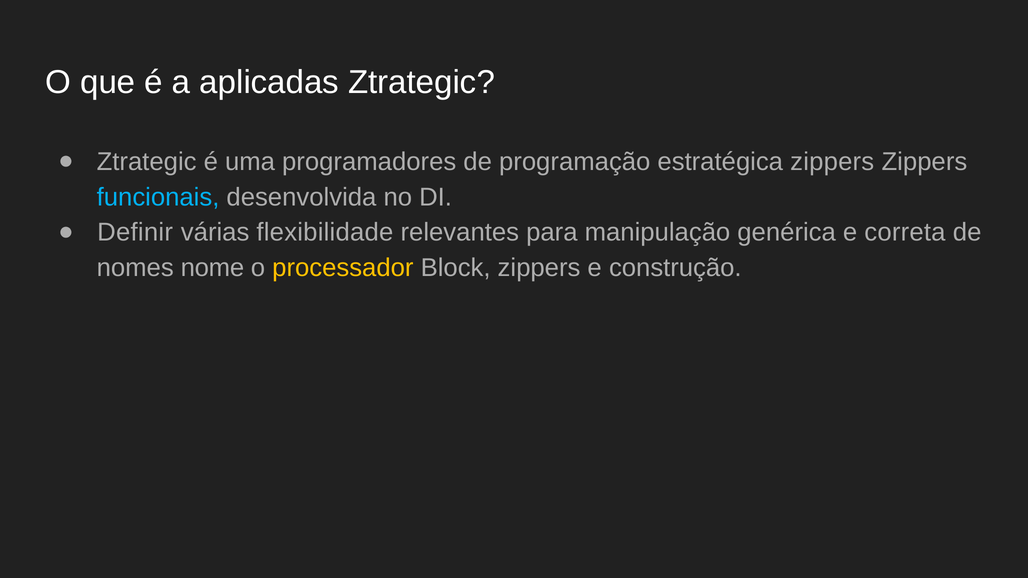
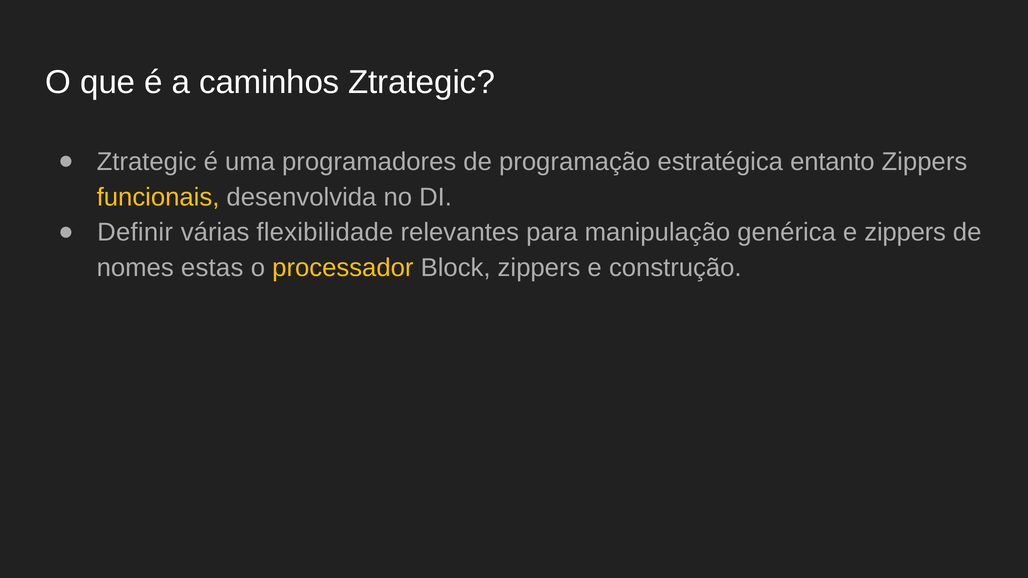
aplicadas: aplicadas -> caminhos (269, 82)
estratégica zippers: zippers -> entanto (832, 162)
funcionais colour: light blue -> yellow (158, 197)
e correta: correta -> zippers (905, 233)
nome: nome -> estas (212, 268)
